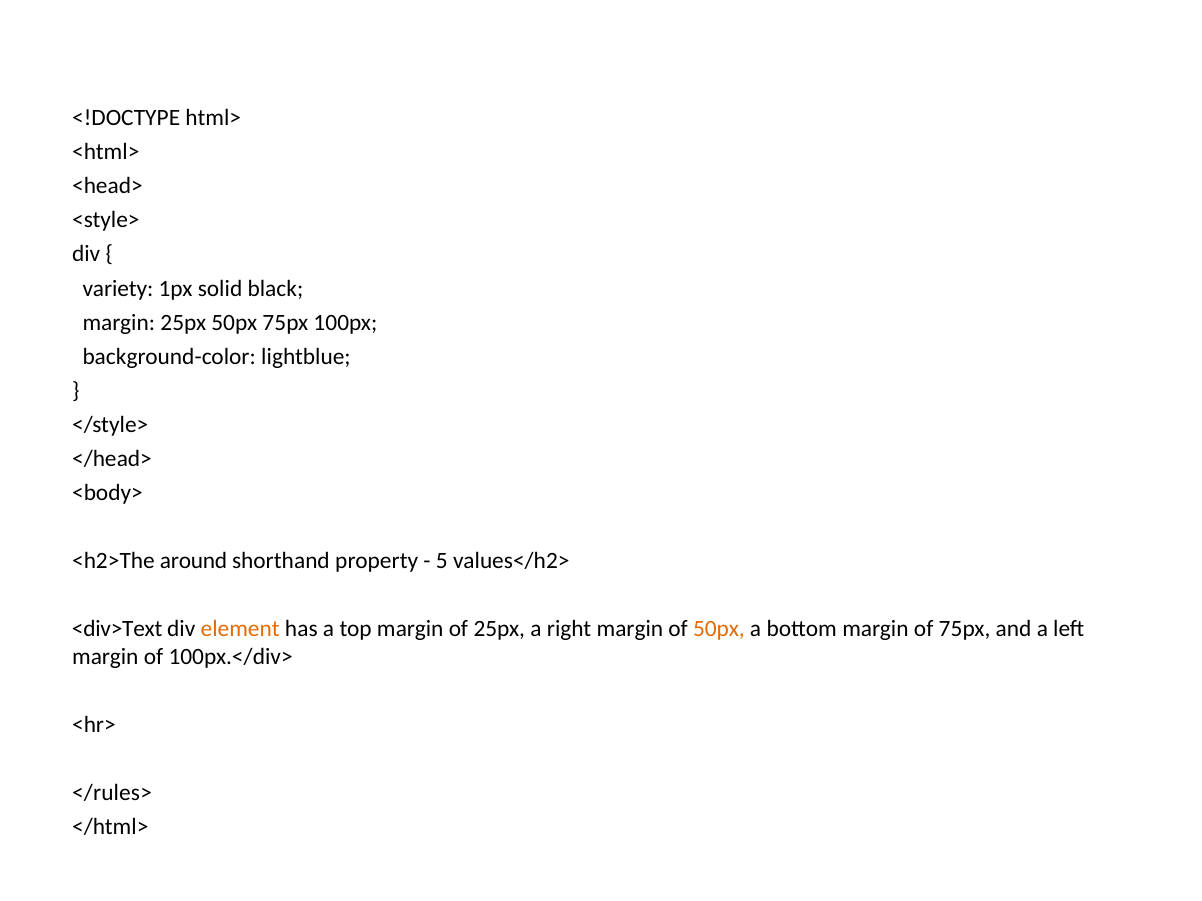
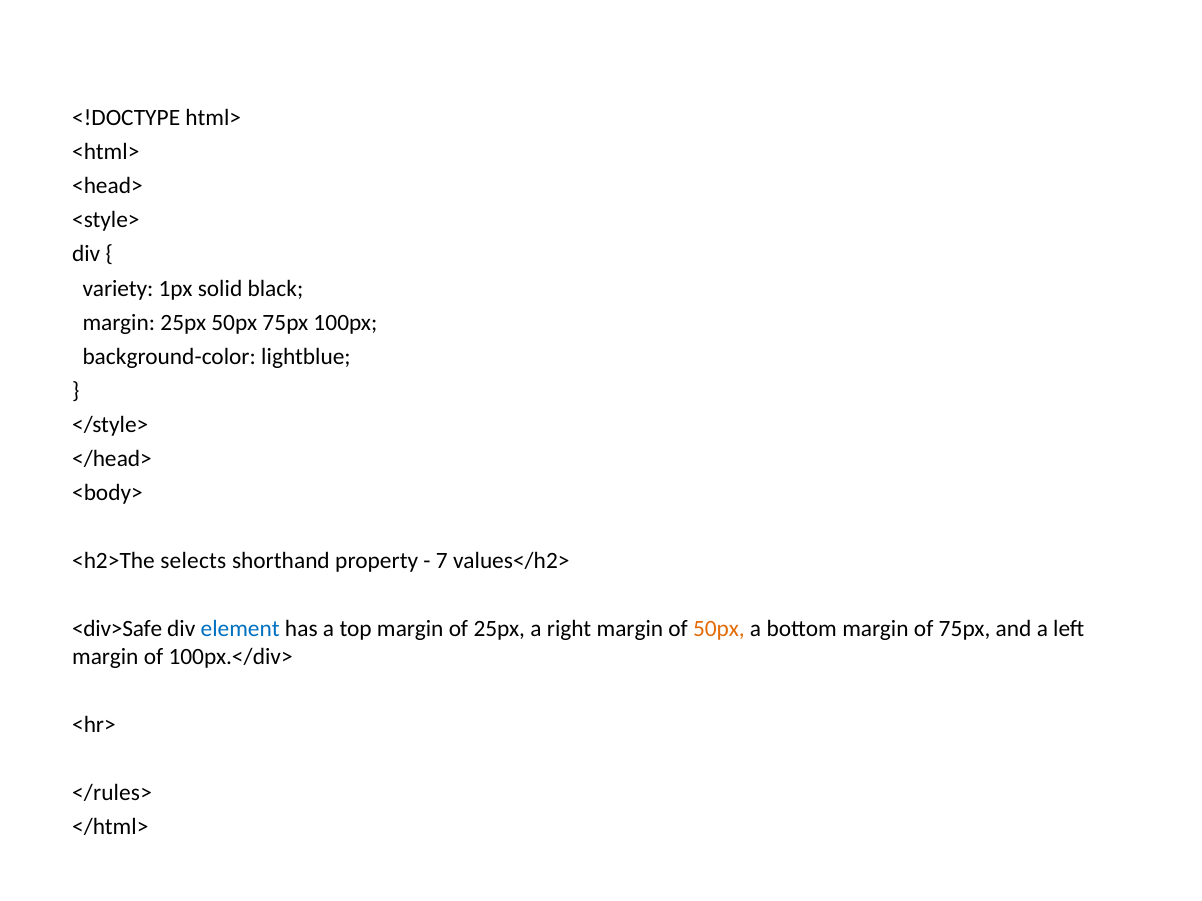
around: around -> selects (193, 561)
5: 5 -> 7 (442, 561)
<div>Text: <div>Text -> <div>Safe (117, 629)
element colour: orange -> blue (240, 629)
